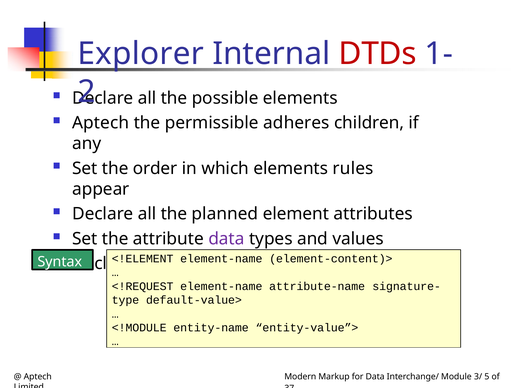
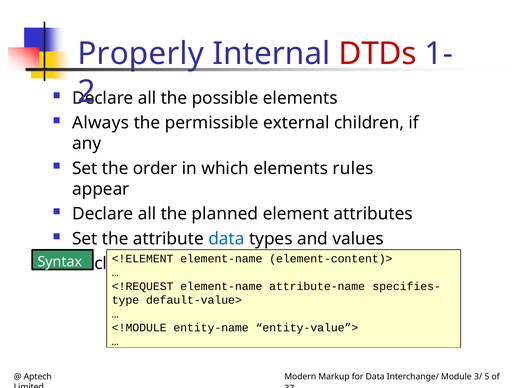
Explorer: Explorer -> Properly (141, 54)
Aptech: Aptech -> Always (101, 123)
adheres: adheres -> external (296, 123)
data colour: purple -> blue (226, 239)
signature-: signature- -> specifies- (407, 287)
